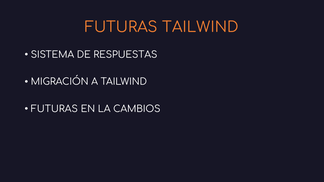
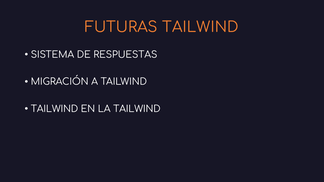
FUTURAS: FUTURAS -> TAILWIND (54, 109)
LA CAMBIOS: CAMBIOS -> TAILWIND (137, 109)
